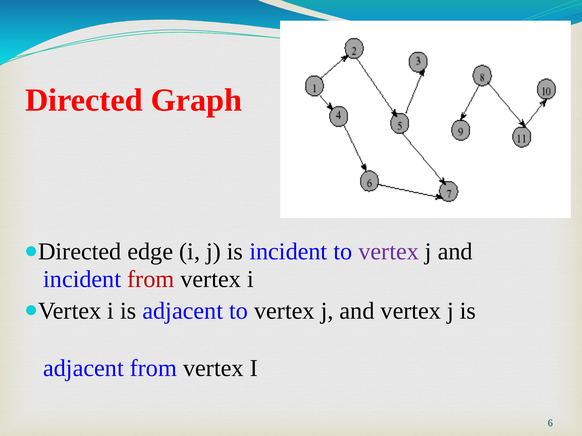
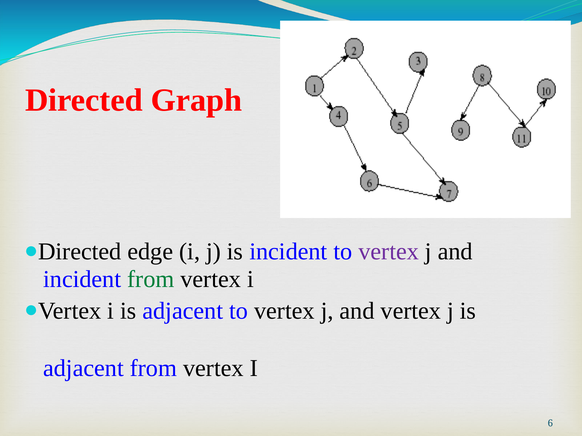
from colour: red -> green (151, 280)
